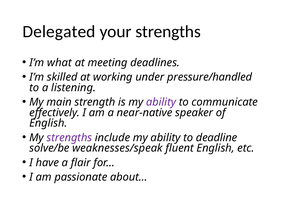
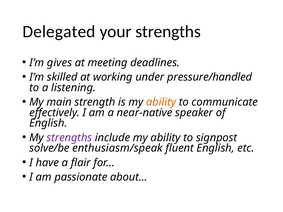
what: what -> gives (59, 63)
ability colour: purple -> orange (161, 102)
deadline: deadline -> signpost (217, 138)
weaknesses/speak: weaknesses/speak -> enthusiasm/speak (117, 148)
